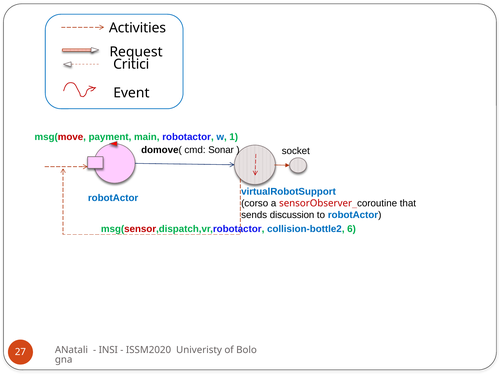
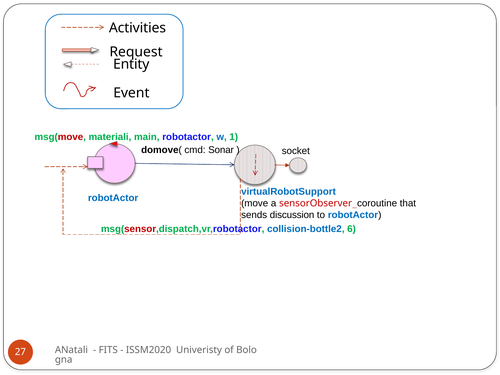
Critici: Critici -> Entity (131, 64)
payment: payment -> materiali (110, 137)
corso: corso -> move (255, 203)
INSI: INSI -> FITS (108, 350)
